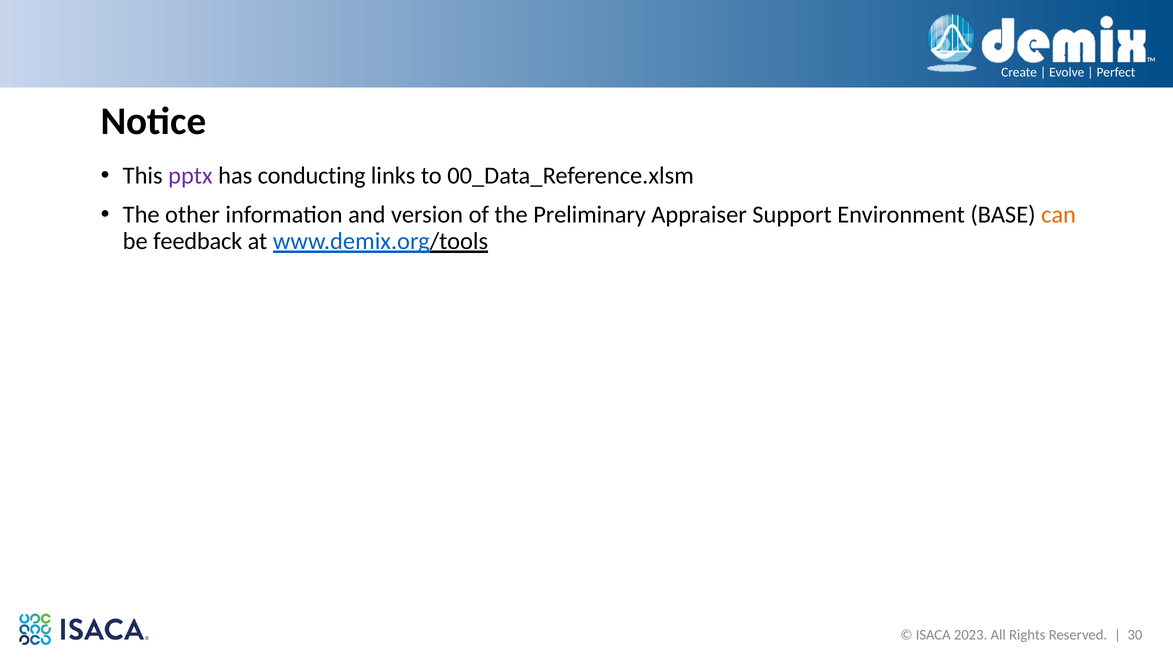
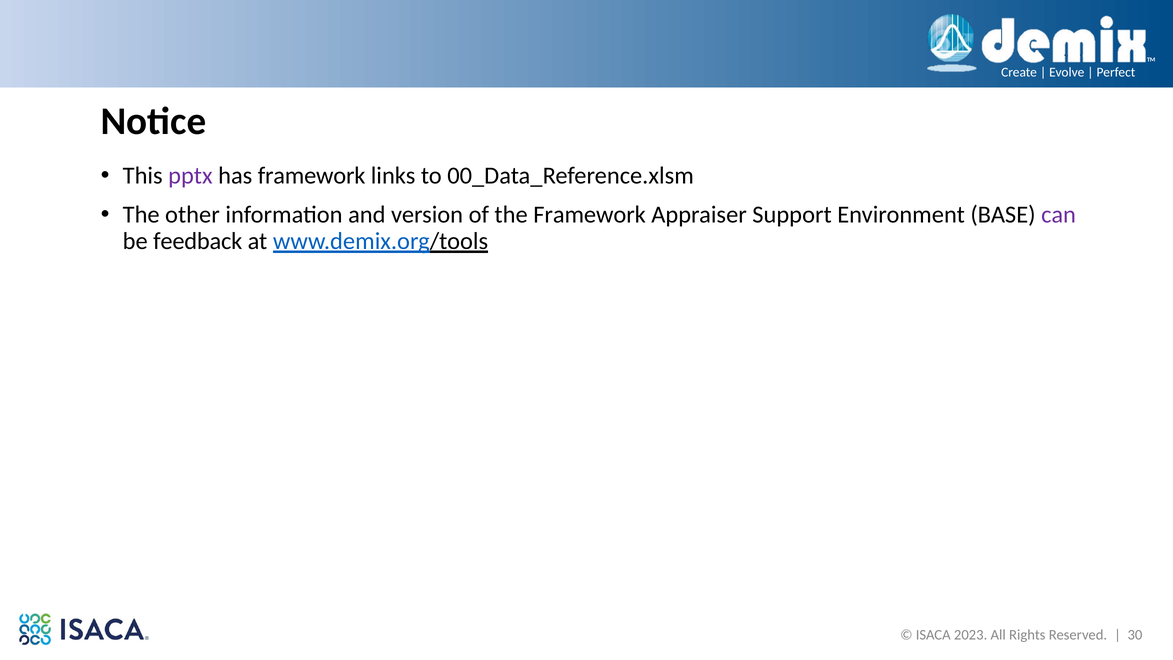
has conducting: conducting -> framework (312, 176)
the Preliminary: Preliminary -> Framework (590, 214)
can colour: orange -> purple (1059, 214)
